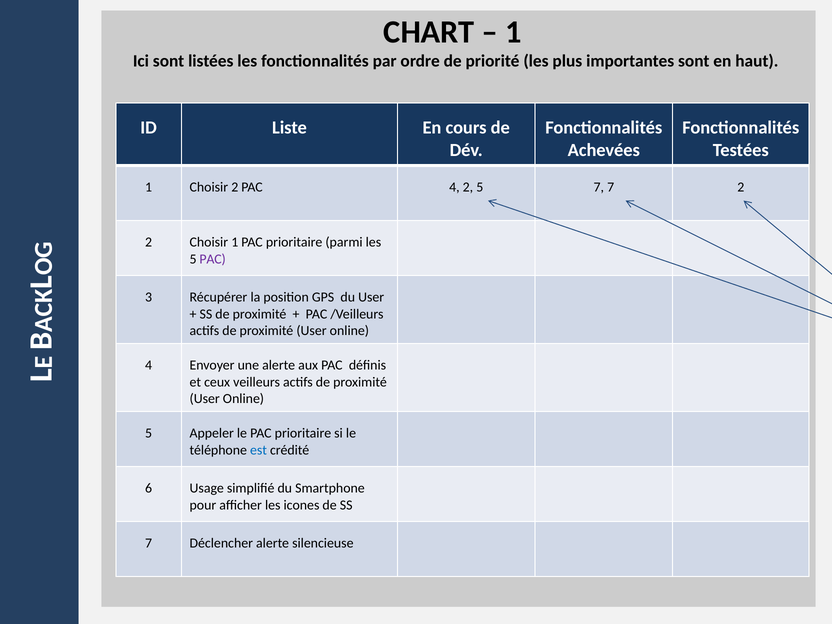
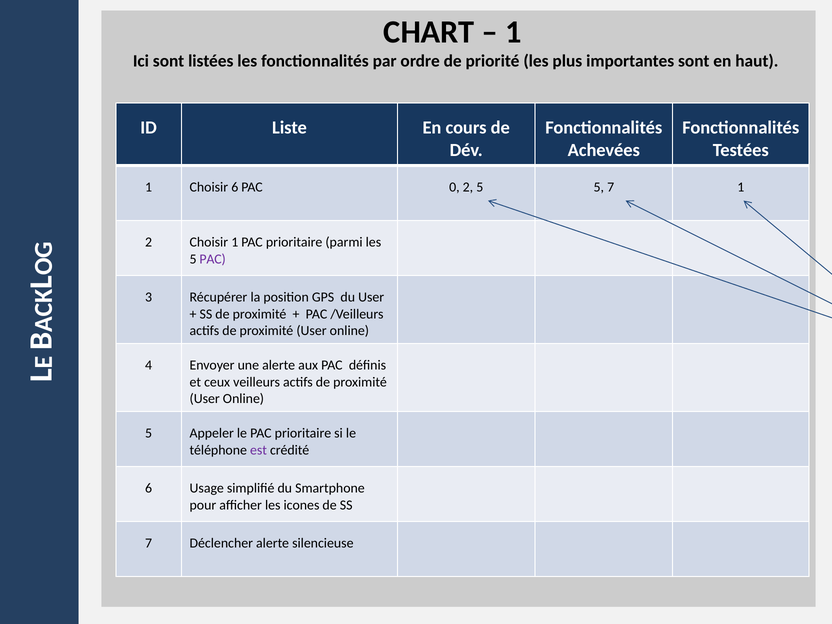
Choisir 2: 2 -> 6 (235, 187)
PAC 4: 4 -> 0 (454, 187)
5 7: 7 -> 5 (599, 187)
7 2: 2 -> 1 (741, 187)
est colour: blue -> purple (259, 450)
